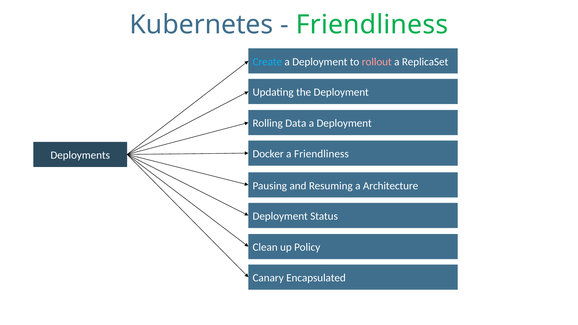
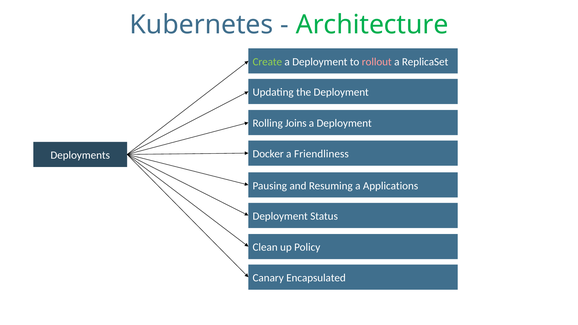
Friendliness: Friendliness -> Architecture (372, 25)
Create colour: light blue -> light green (267, 62)
Data: Data -> Joins (296, 123)
Architecture: Architecture -> Applications (391, 186)
